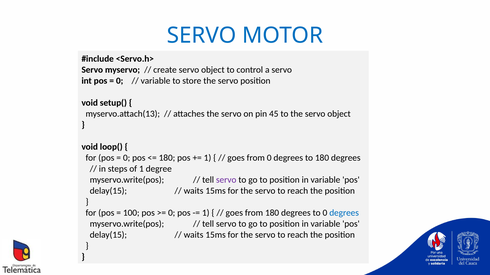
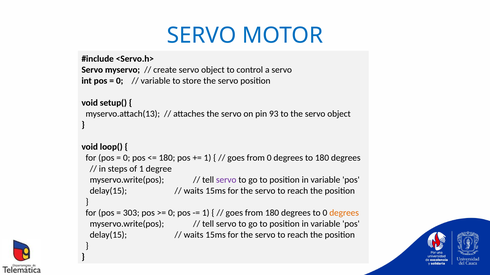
45: 45 -> 93 (274, 114)
100: 100 -> 303 (131, 213)
degrees colour: blue -> orange (344, 213)
